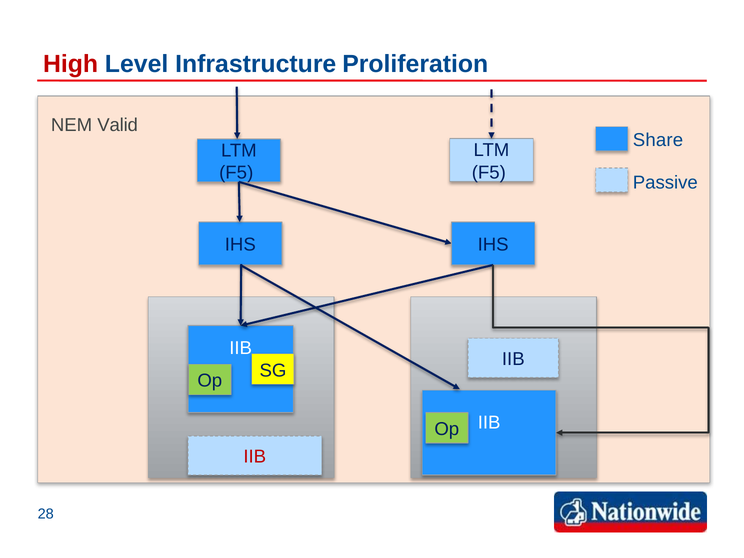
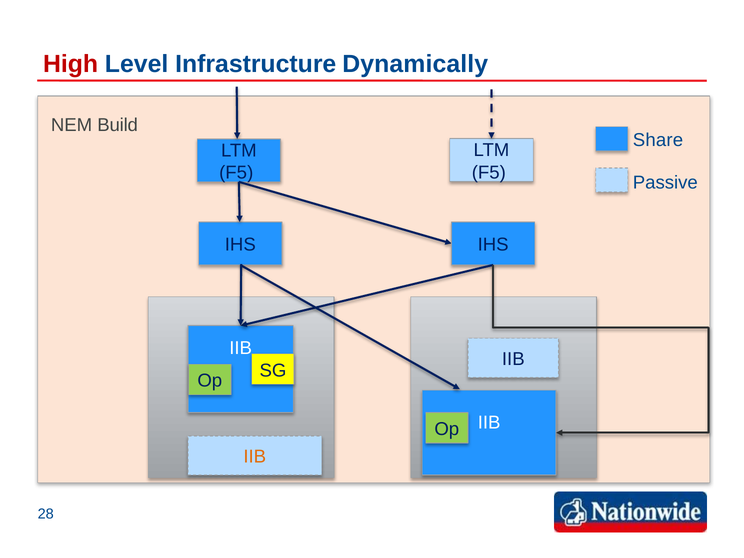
Proliferation: Proliferation -> Dynamically (415, 64)
Valid: Valid -> Build (118, 125)
IIB colour: red -> orange (255, 457)
